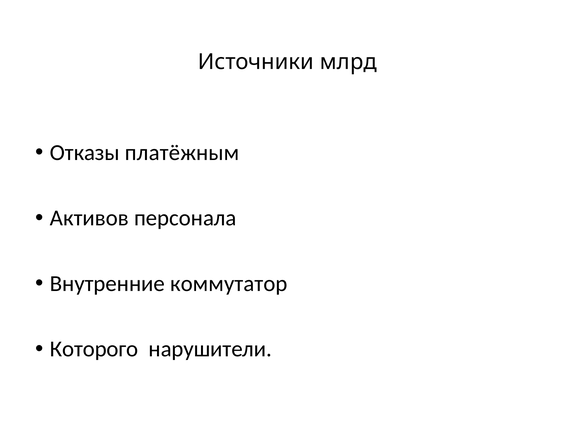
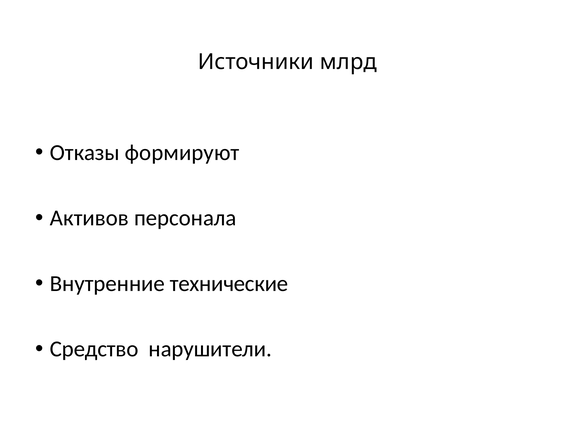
платёжным: платёжным -> формируют (182, 153)
коммутатор: коммутатор -> технические (229, 284)
Которого: Которого -> Средство (94, 349)
